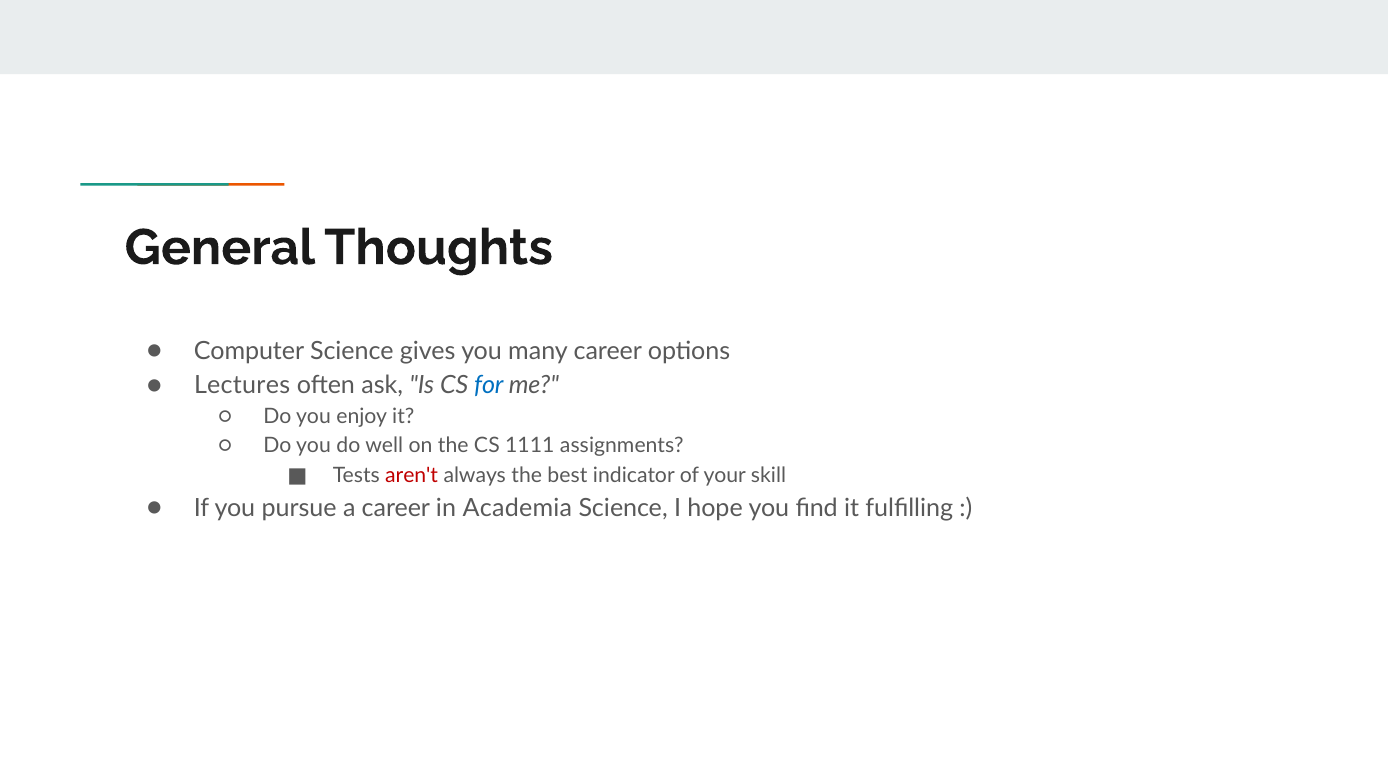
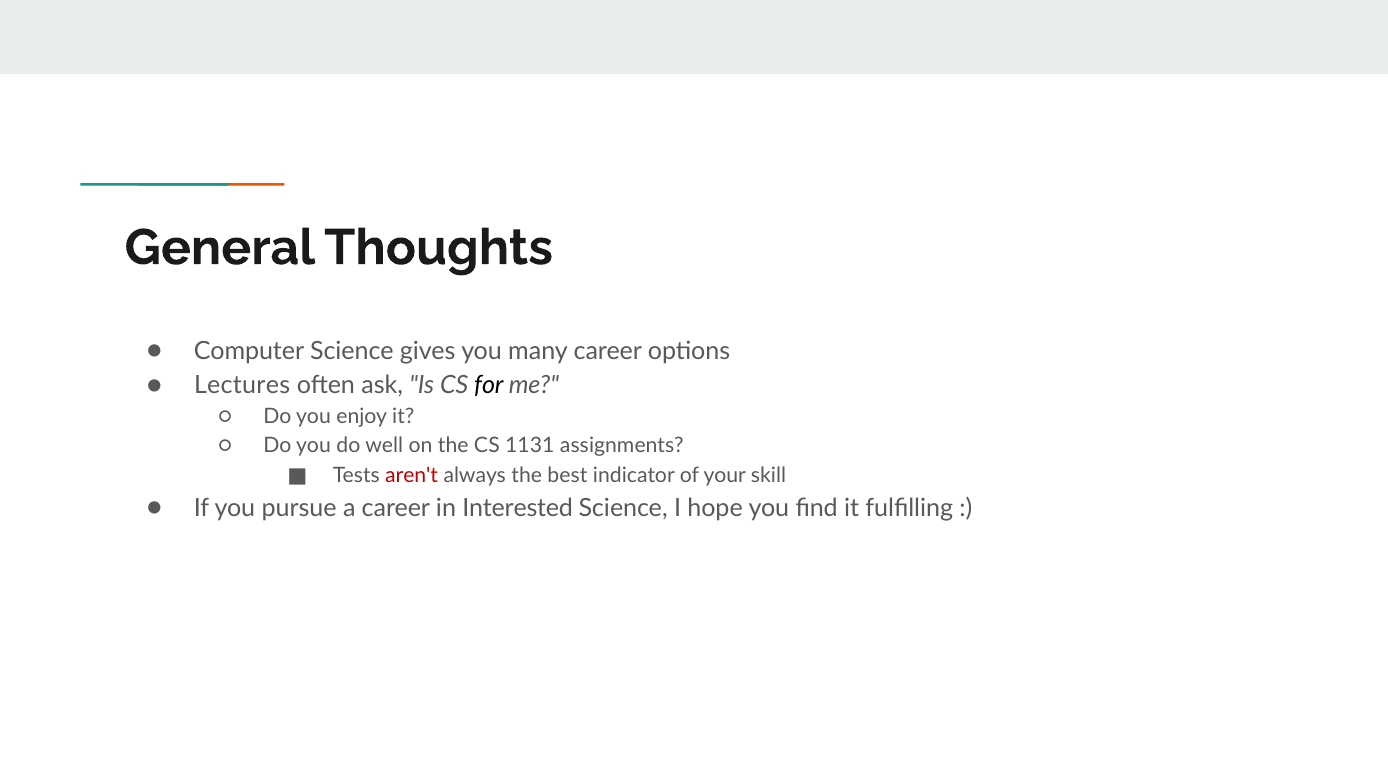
for colour: blue -> black (489, 385)
1111: 1111 -> 1131 (530, 446)
Academia: Academia -> Interested (518, 508)
